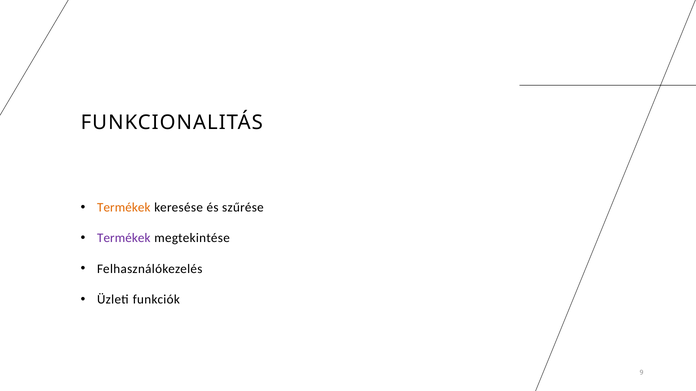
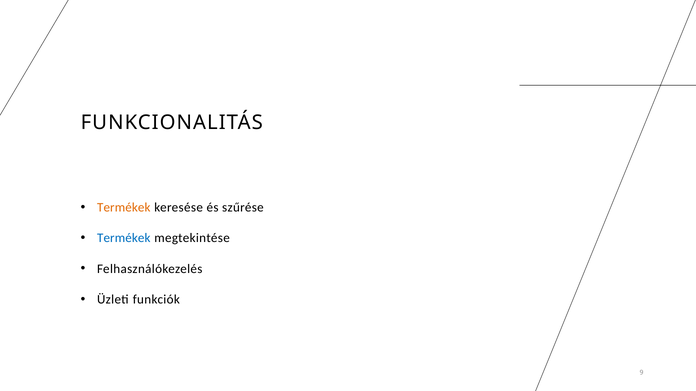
Termékek colour: purple -> blue (124, 238)
